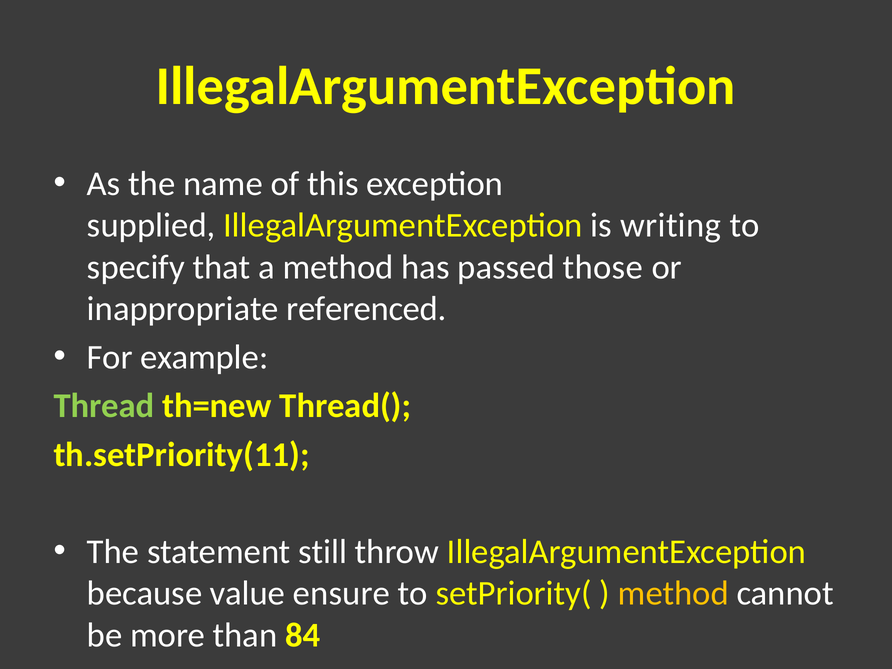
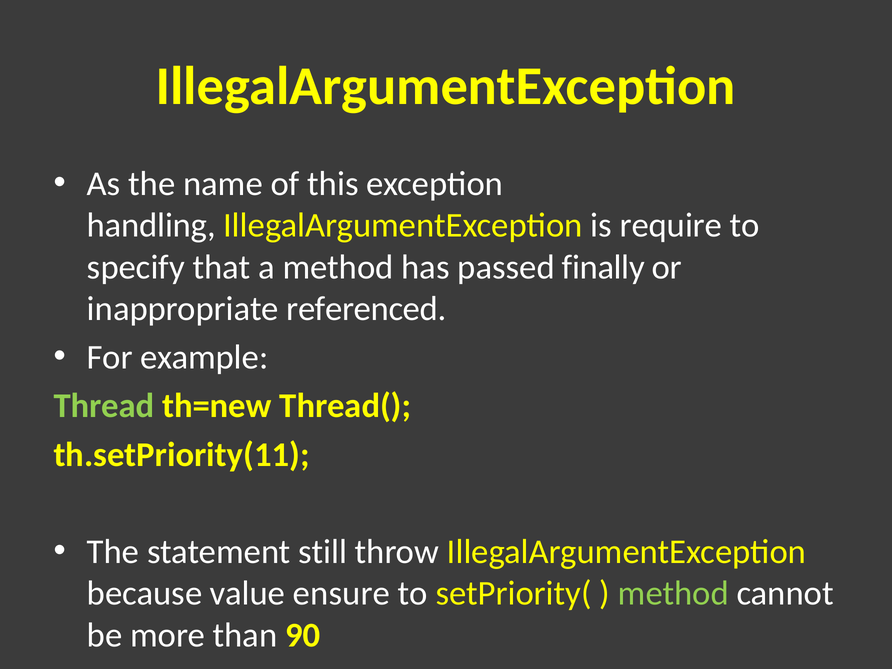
supplied: supplied -> handling (151, 225)
writing: writing -> require (671, 225)
those: those -> finally (603, 267)
method colour: yellow -> light green (673, 593)
84: 84 -> 90 (303, 635)
